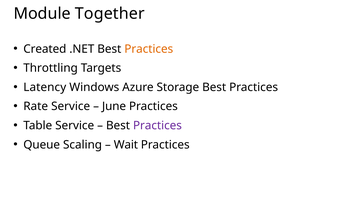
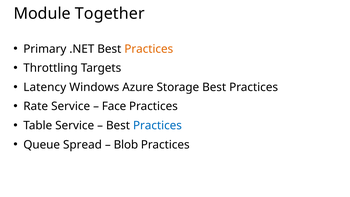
Created: Created -> Primary (45, 49)
June: June -> Face (114, 106)
Practices colour: purple -> blue (157, 125)
Scaling: Scaling -> Spread (82, 145)
Wait: Wait -> Blob (126, 145)
